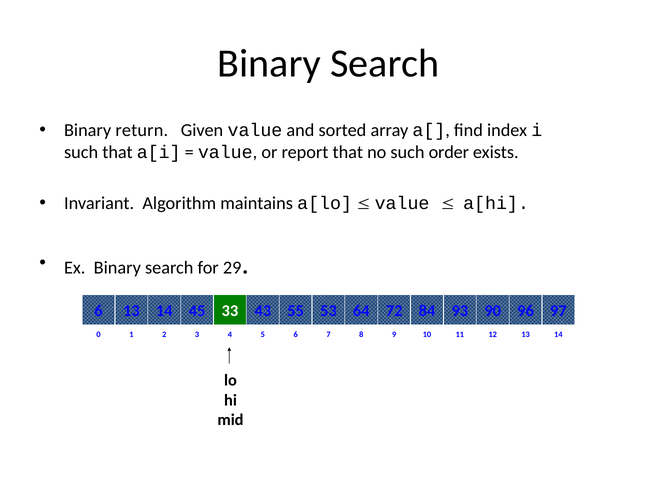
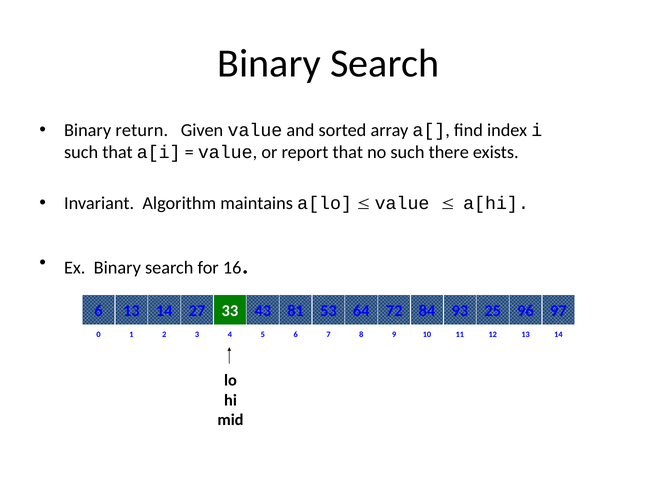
order: order -> there (449, 152)
29: 29 -> 16 (232, 268)
45: 45 -> 27 (197, 311)
55: 55 -> 81 (296, 311)
90: 90 -> 25 (493, 311)
